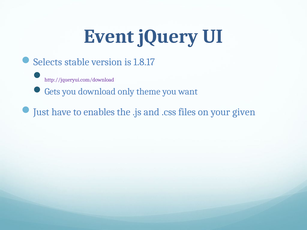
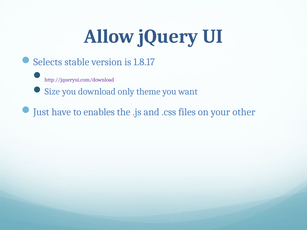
Event: Event -> Allow (109, 37)
Gets: Gets -> Size (52, 92)
given: given -> other (244, 112)
